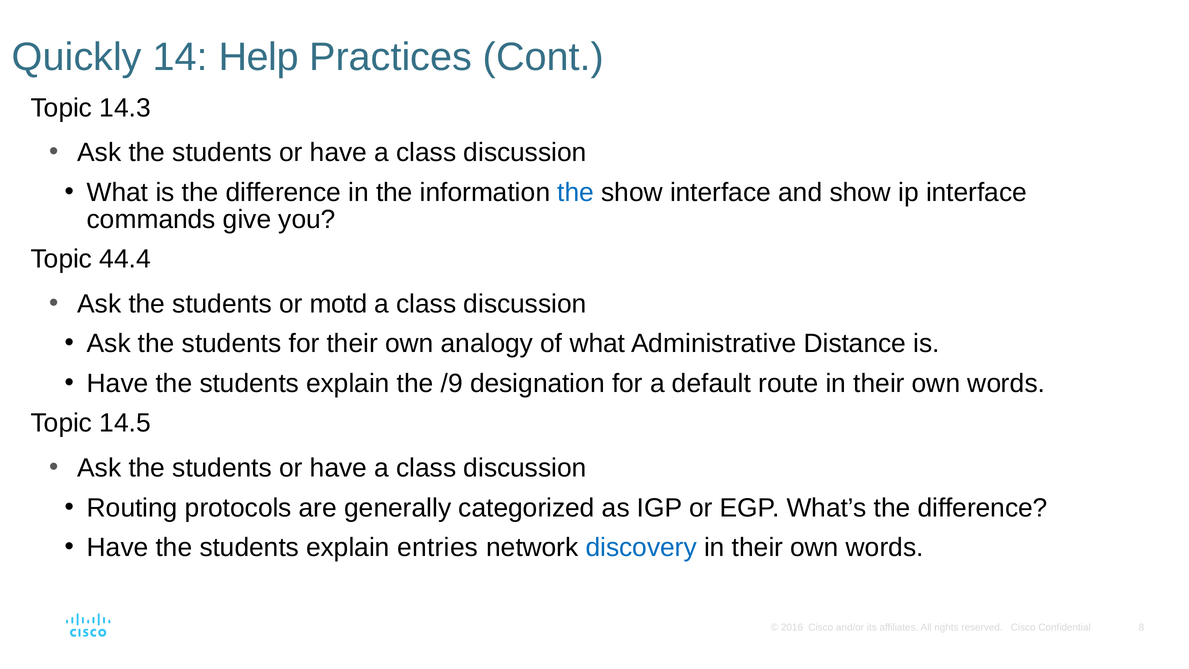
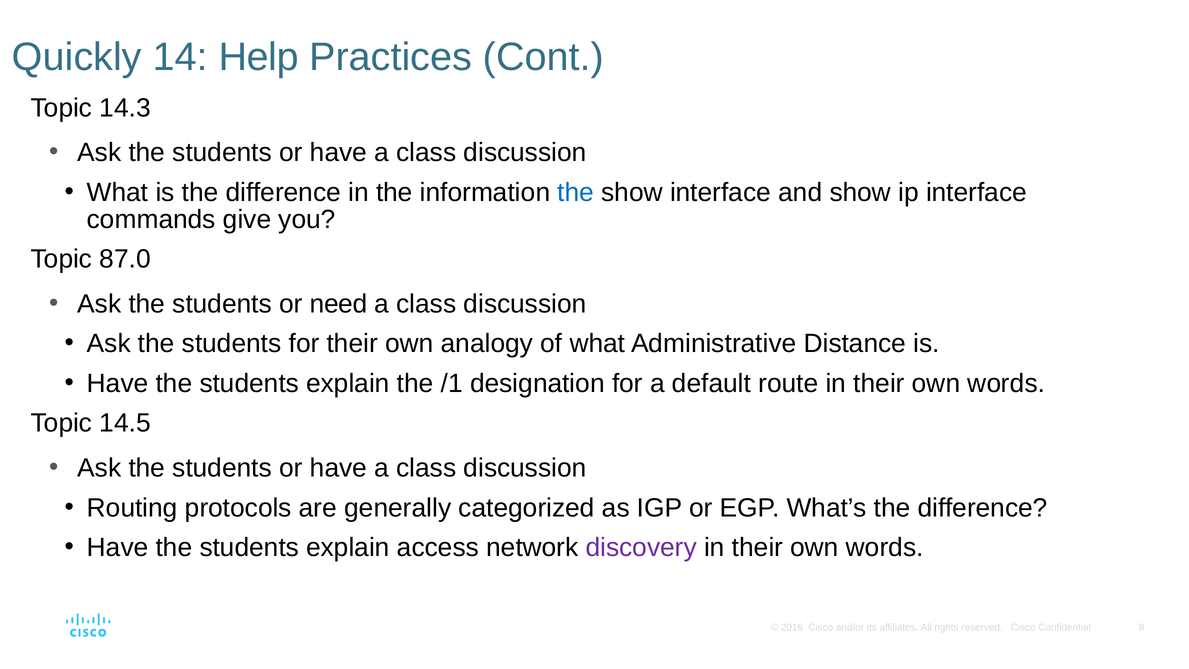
44.4: 44.4 -> 87.0 (125, 259)
motd: motd -> need (339, 304)
/9: /9 -> /1 (452, 383)
entries: entries -> access (438, 547)
discovery colour: blue -> purple (641, 547)
